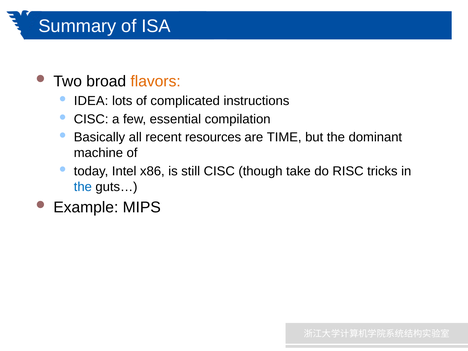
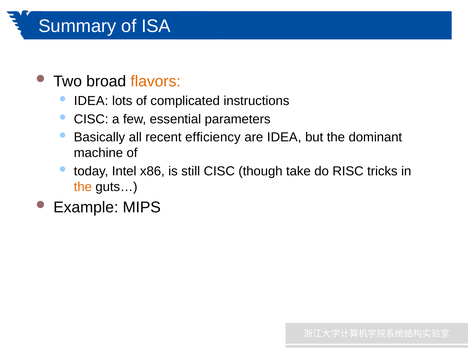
compilation: compilation -> parameters (238, 119)
resources: resources -> efficiency (213, 137)
are TIME: TIME -> IDEA (284, 137)
the colour: blue -> orange (83, 187)
